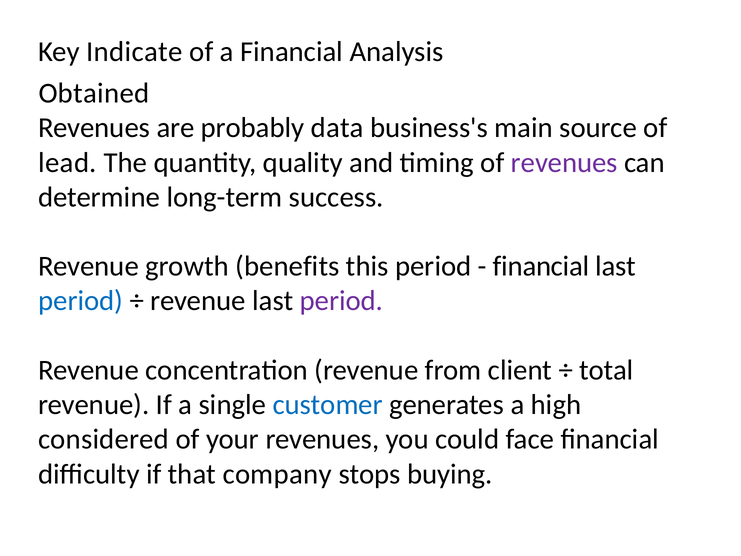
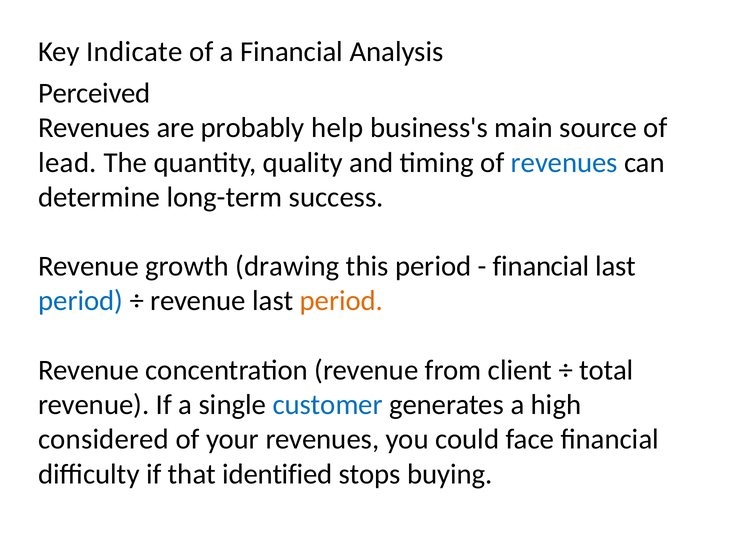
Obtained: Obtained -> Perceived (94, 93)
data: data -> help (337, 128)
revenues colour: purple -> blue (564, 162)
benefits: benefits -> drawing (287, 266)
period colour: purple -> orange (341, 301)
company: company -> identified (277, 474)
